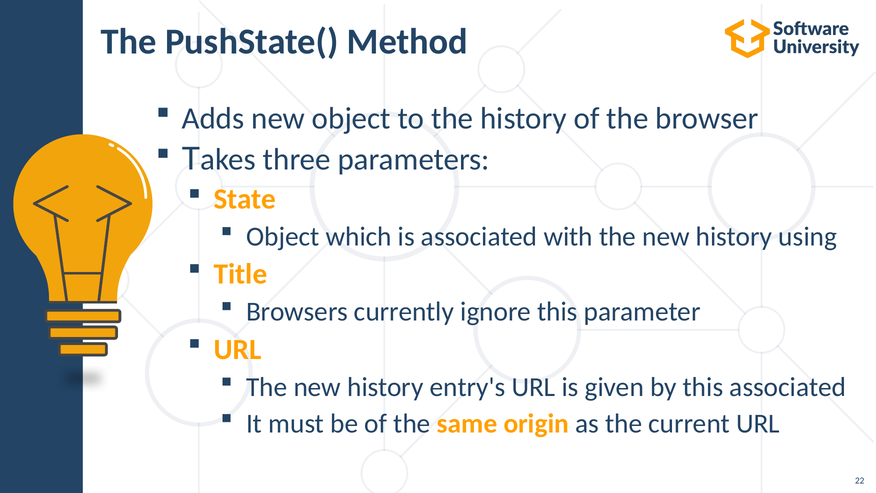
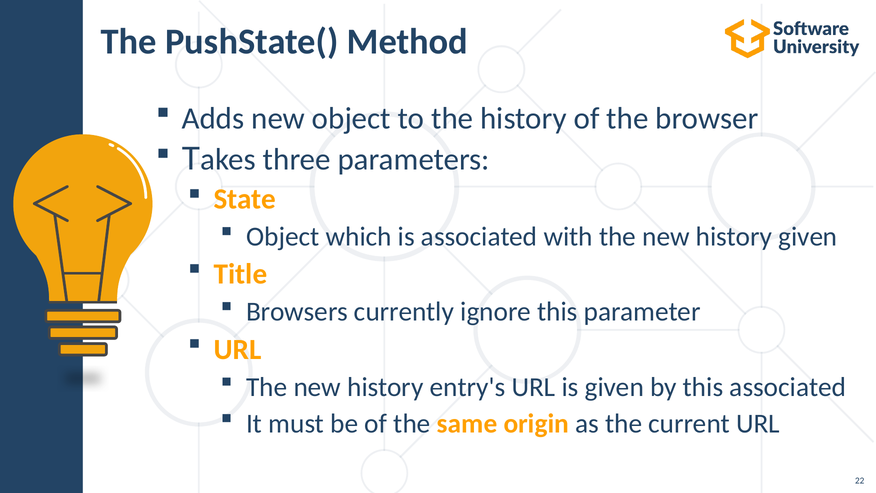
history using: using -> given (808, 236)
